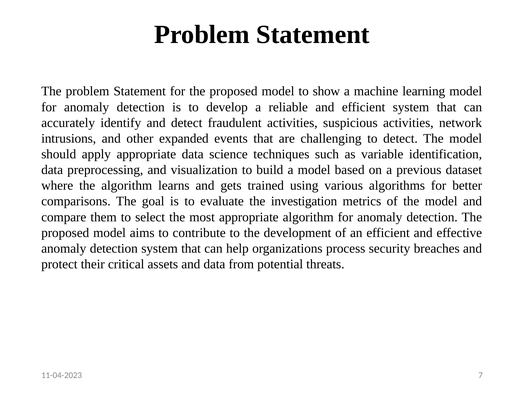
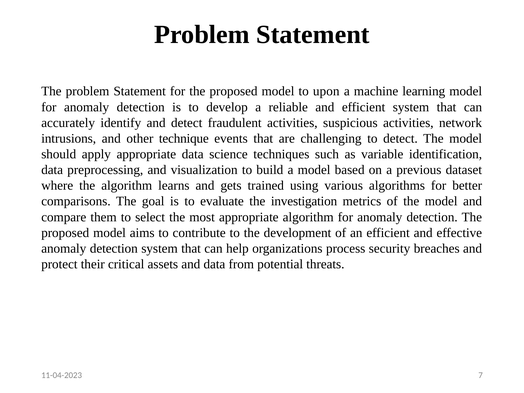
show: show -> upon (326, 91)
expanded: expanded -> technique (184, 138)
